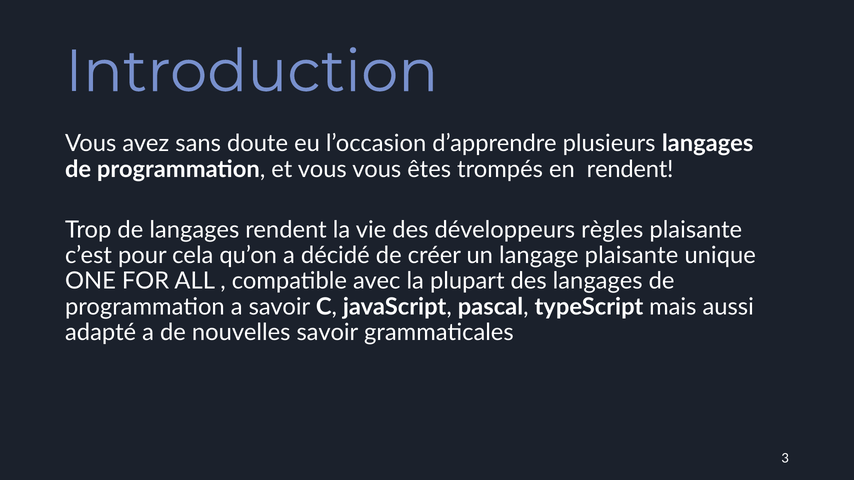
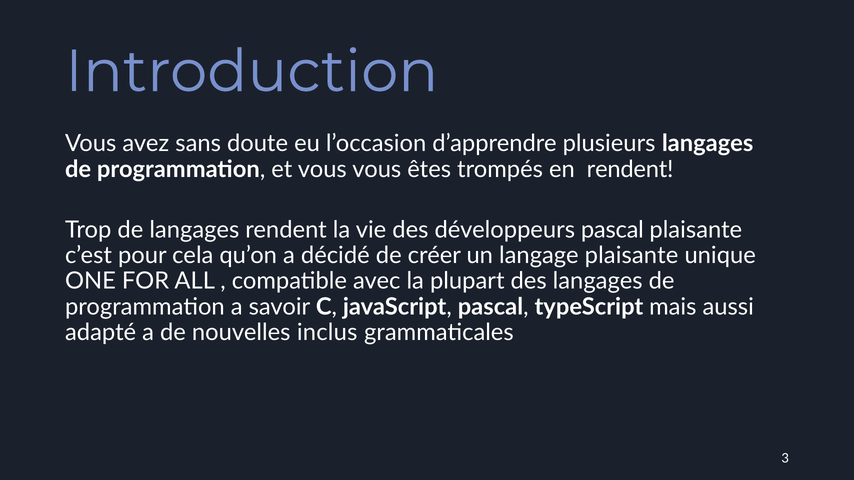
développeurs règles: règles -> pascal (612, 230)
nouvelles savoir: savoir -> inclus (327, 333)
